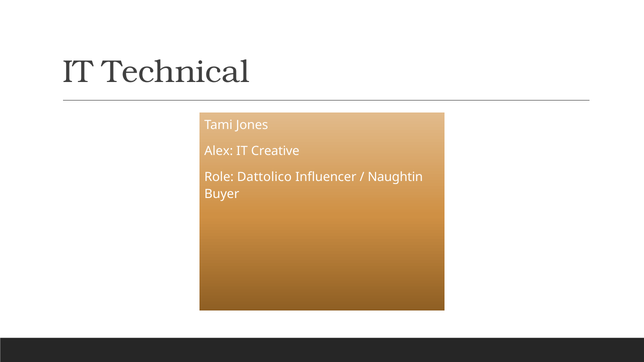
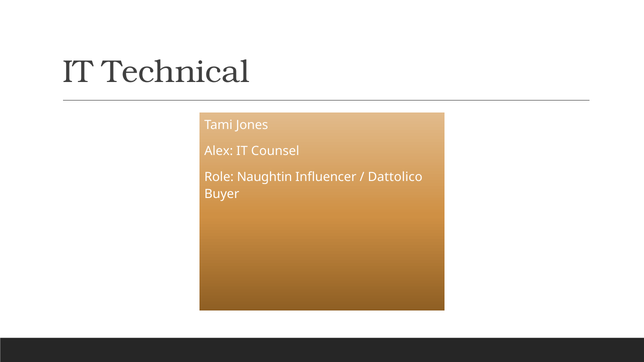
Creative: Creative -> Counsel (275, 151)
Dattolico: Dattolico -> Naughtin (265, 177)
Naughtin: Naughtin -> Dattolico (395, 177)
